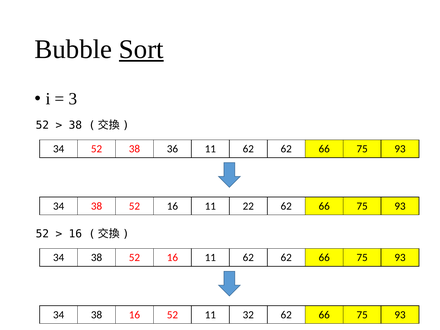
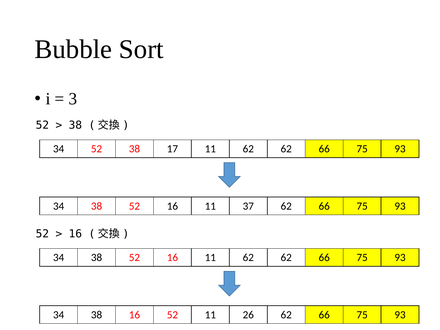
Sort underline: present -> none (141, 49)
36: 36 -> 17 (172, 149)
22: 22 -> 37 (248, 206)
32: 32 -> 26 (248, 315)
